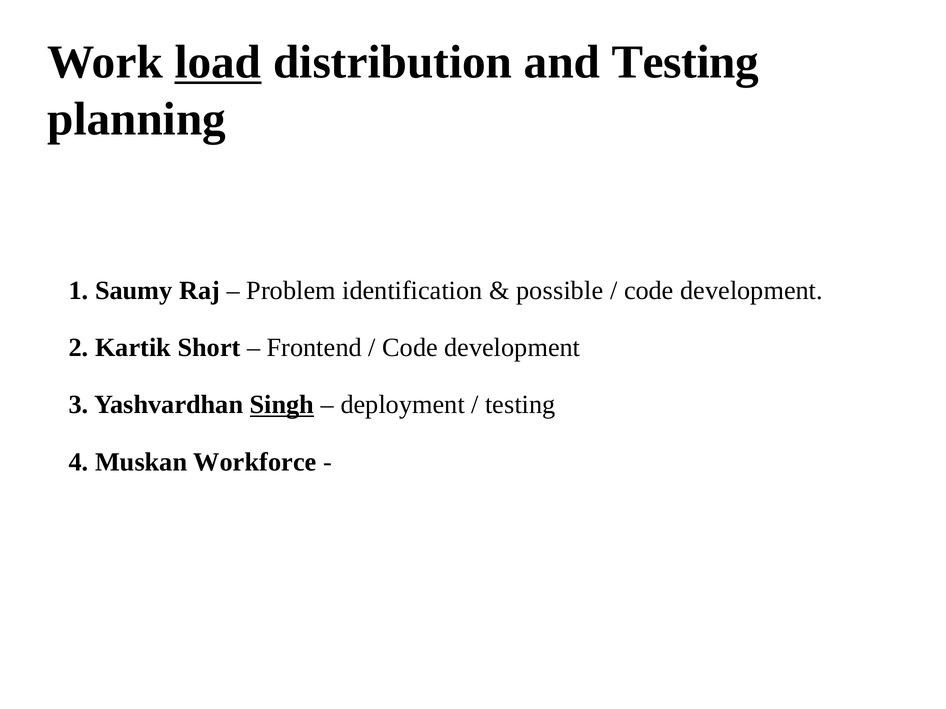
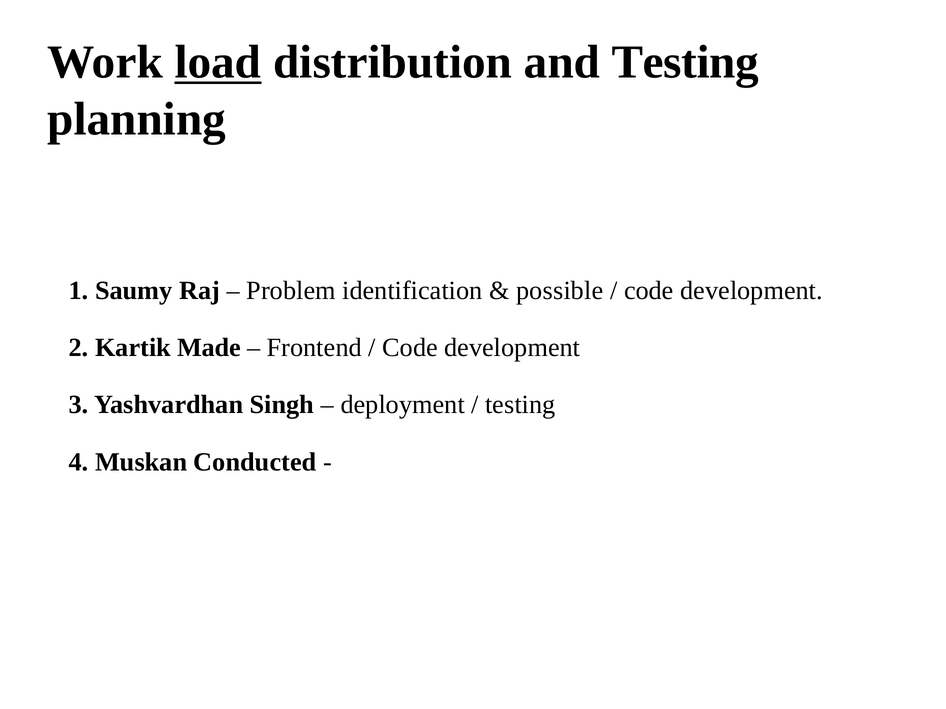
Short: Short -> Made (209, 348)
Singh underline: present -> none (282, 405)
Workforce: Workforce -> Conducted (255, 462)
